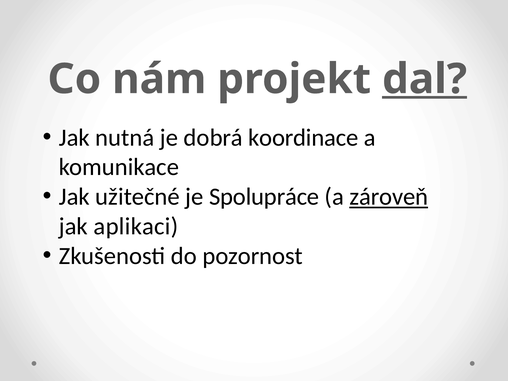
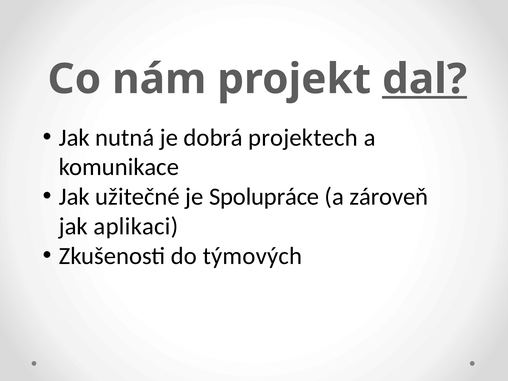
koordinace: koordinace -> projektech (303, 138)
zároveň underline: present -> none (389, 197)
pozornost: pozornost -> týmových (253, 256)
